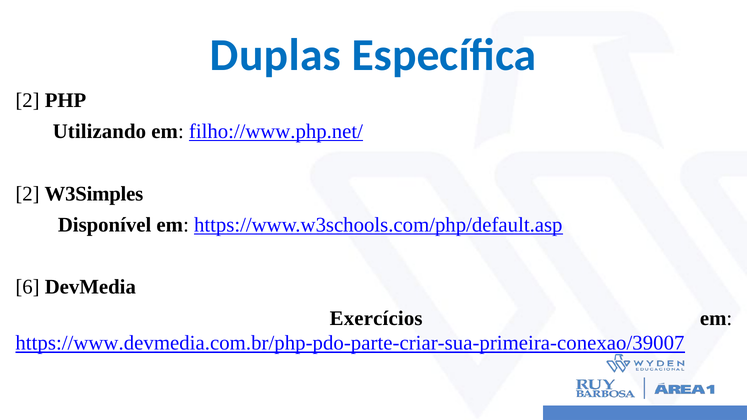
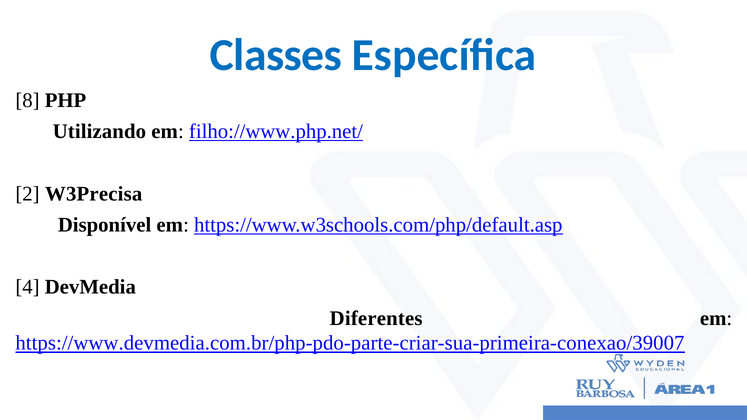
Duplas: Duplas -> Classes (276, 55)
2: 2 -> 8 (28, 100)
W3Simples: W3Simples -> W3Precisa (94, 194)
6: 6 -> 4 (28, 287)
Exercícios: Exercícios -> Diferentes (376, 318)
